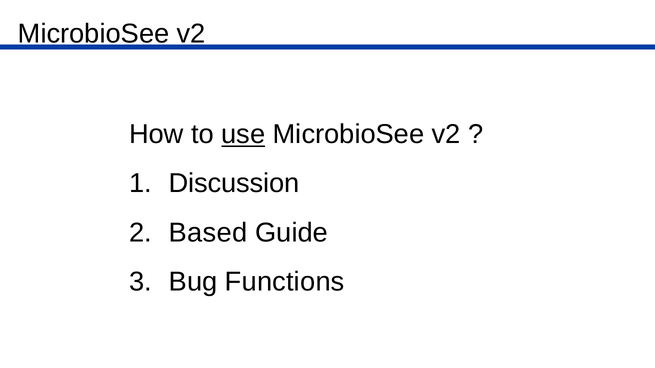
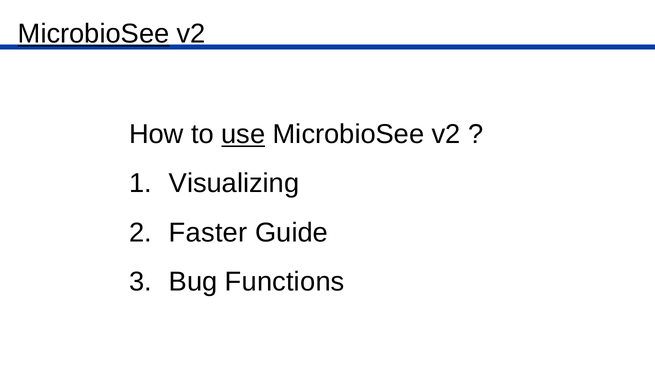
MicrobioSee underline: none -> present (94, 34)
Discussion: Discussion -> Visualizing (234, 184)
Based: Based -> Faster (208, 233)
